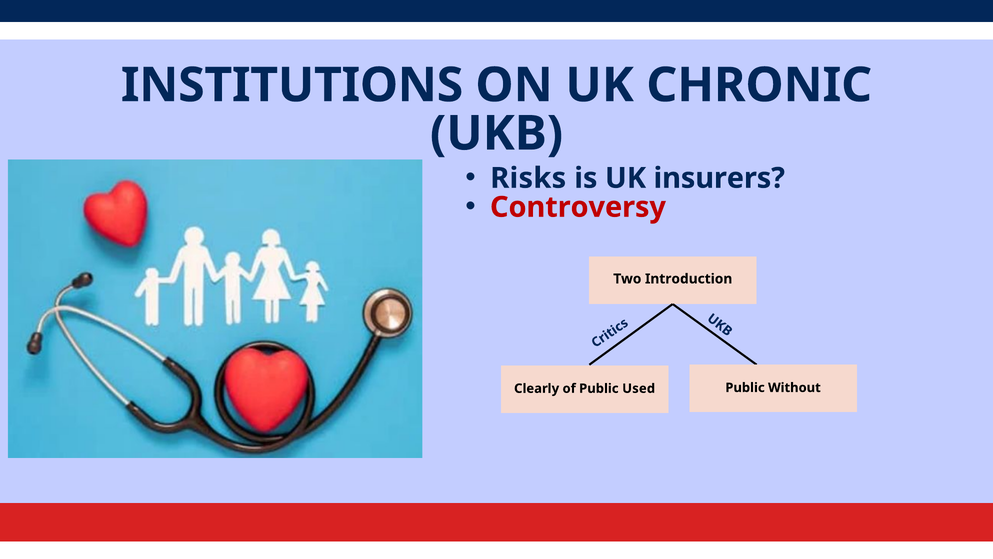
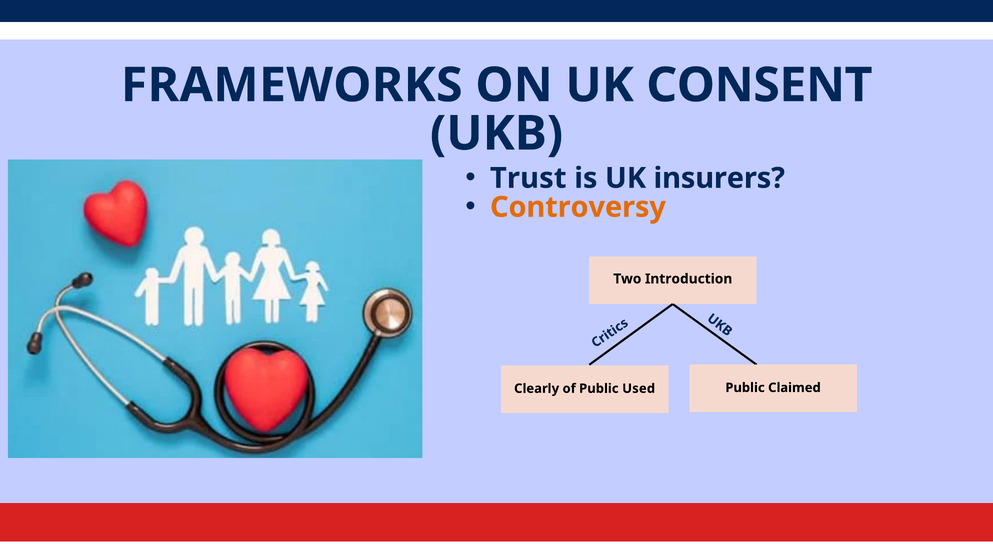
INSTITUTIONS: INSTITUTIONS -> FRAMEWORKS (292, 85)
CHRONIC: CHRONIC -> CONSENT (759, 85)
Risks: Risks -> Trust (528, 178)
Controversy colour: red -> orange (578, 207)
Without: Without -> Claimed (794, 387)
